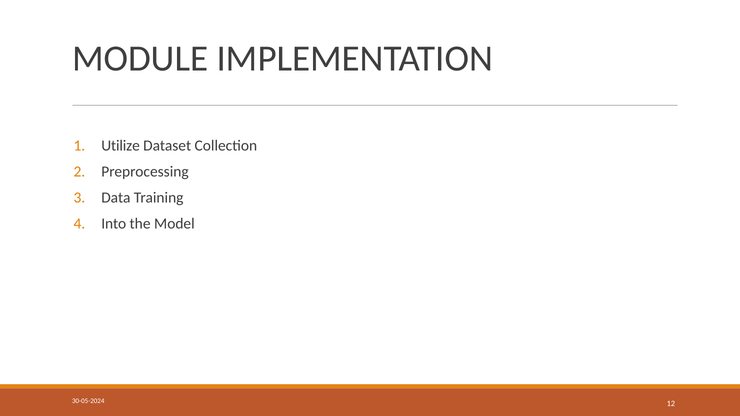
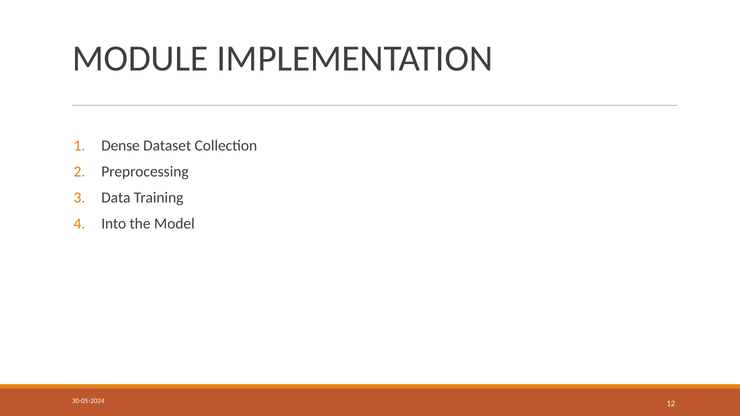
Utilize: Utilize -> Dense (121, 146)
